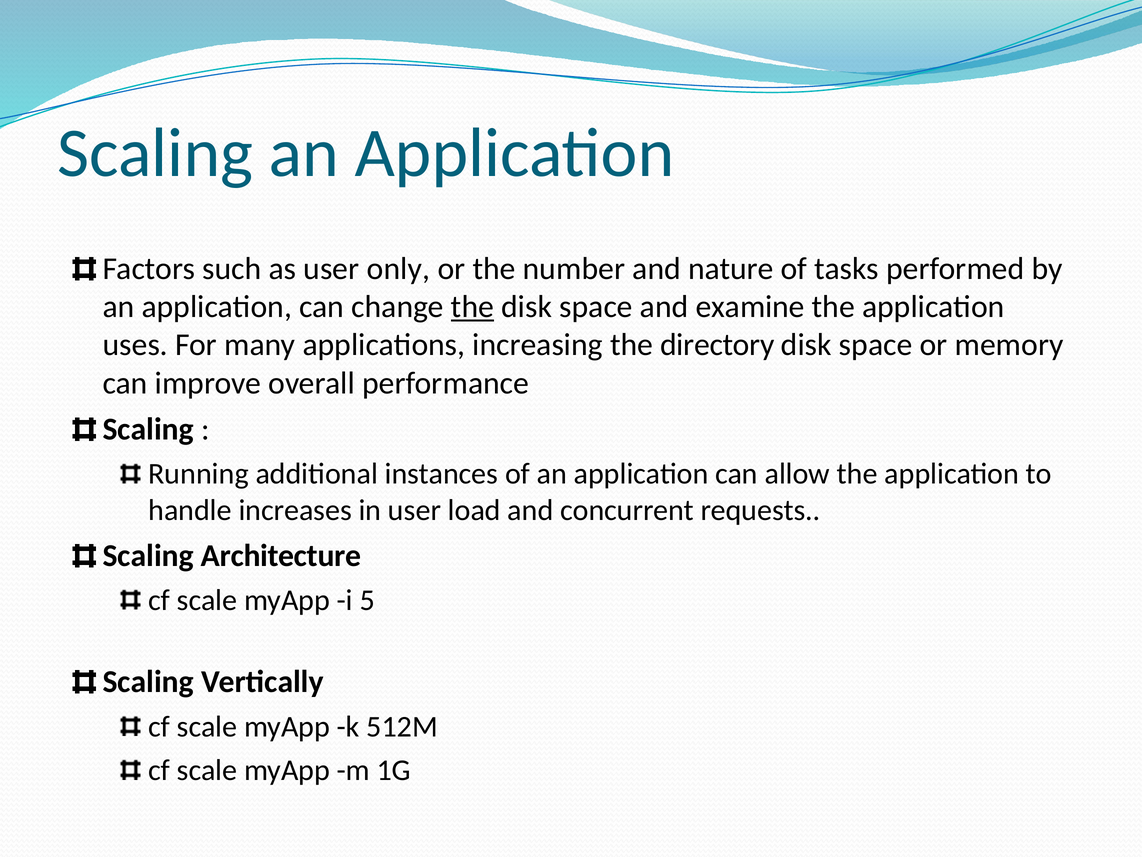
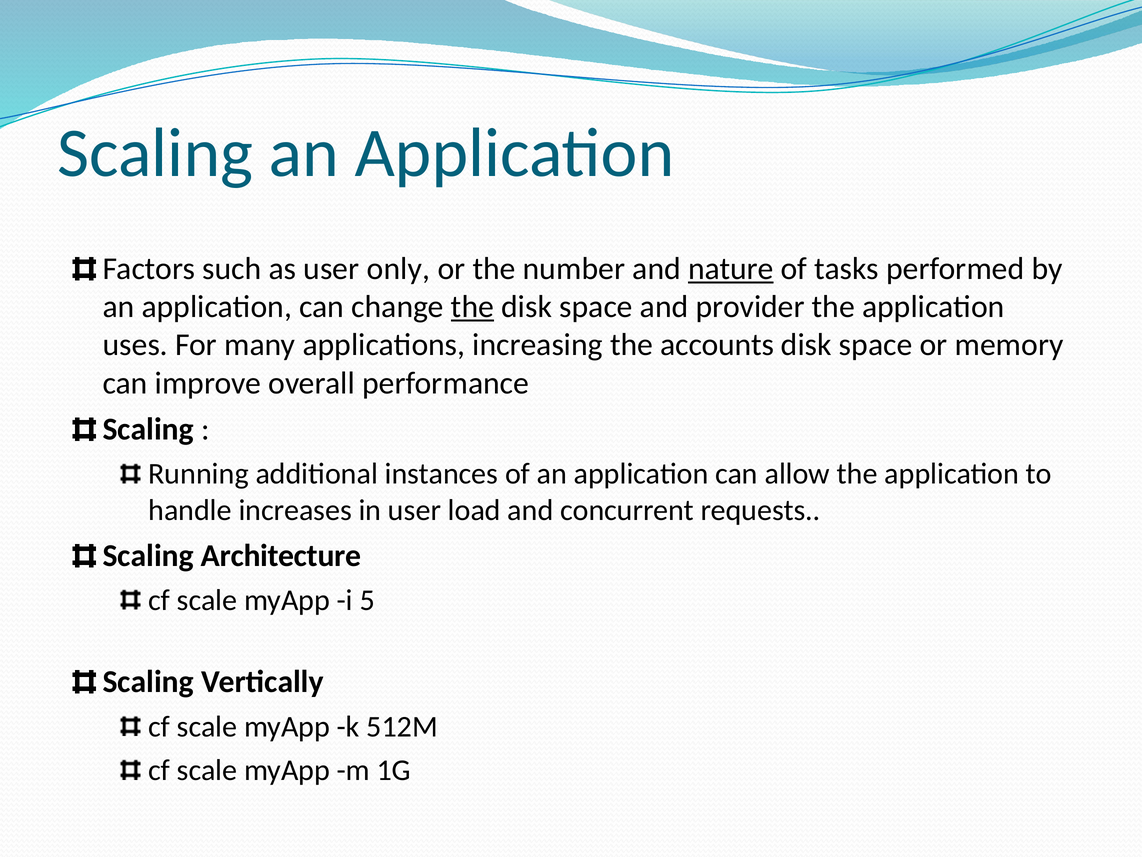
nature underline: none -> present (731, 269)
examine: examine -> provider (750, 307)
directory: directory -> accounts (717, 345)
